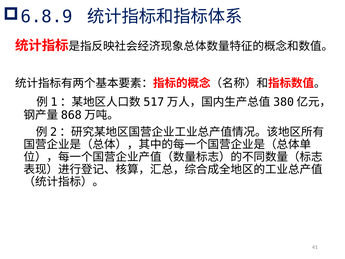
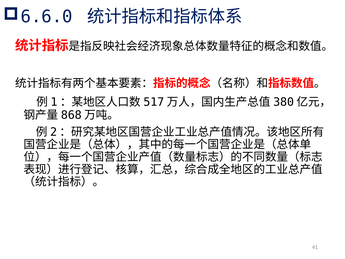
6.8.9: 6.8.9 -> 6.6.0 (47, 17)
